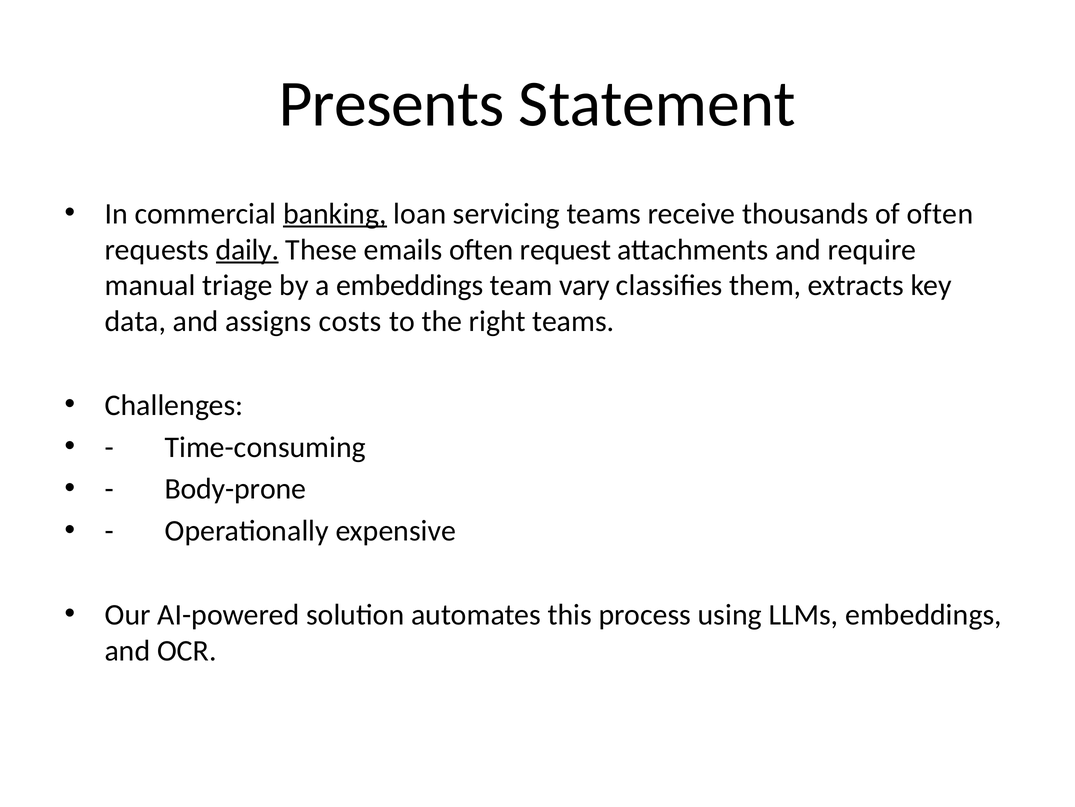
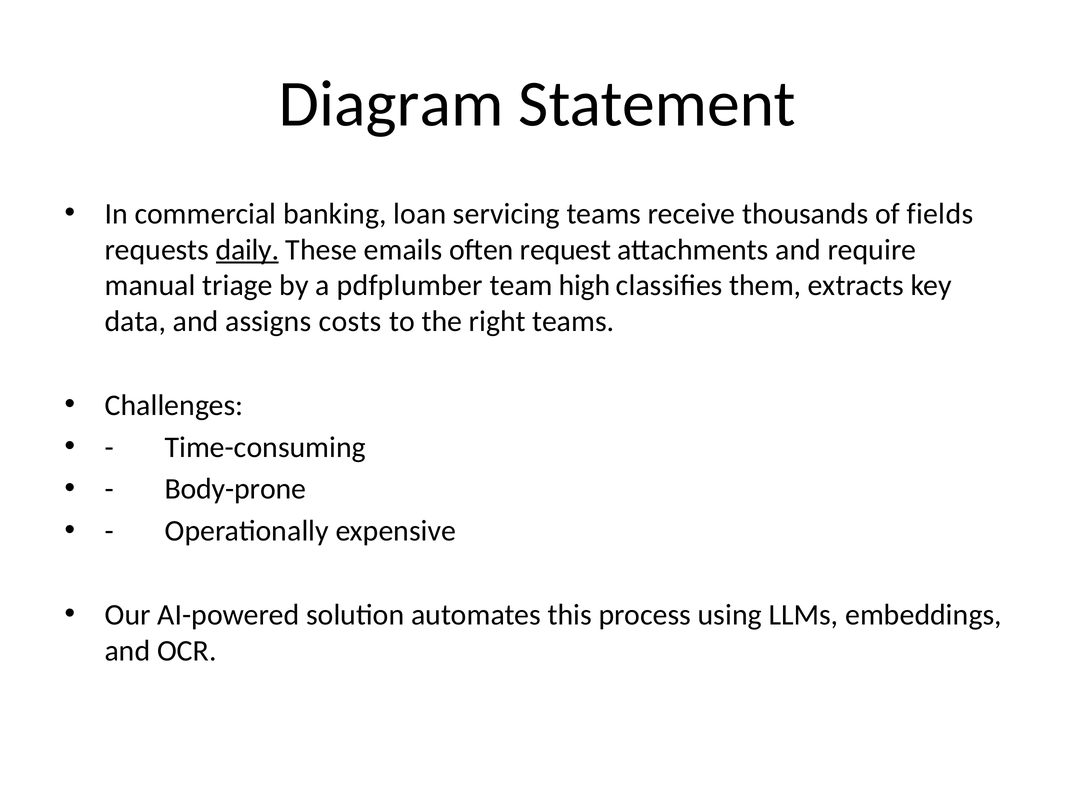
Presents: Presents -> Diagram (391, 104)
banking underline: present -> none (335, 214)
of often: often -> fields (940, 214)
a embeddings: embeddings -> pdfplumber (410, 285)
vary: vary -> high (585, 285)
